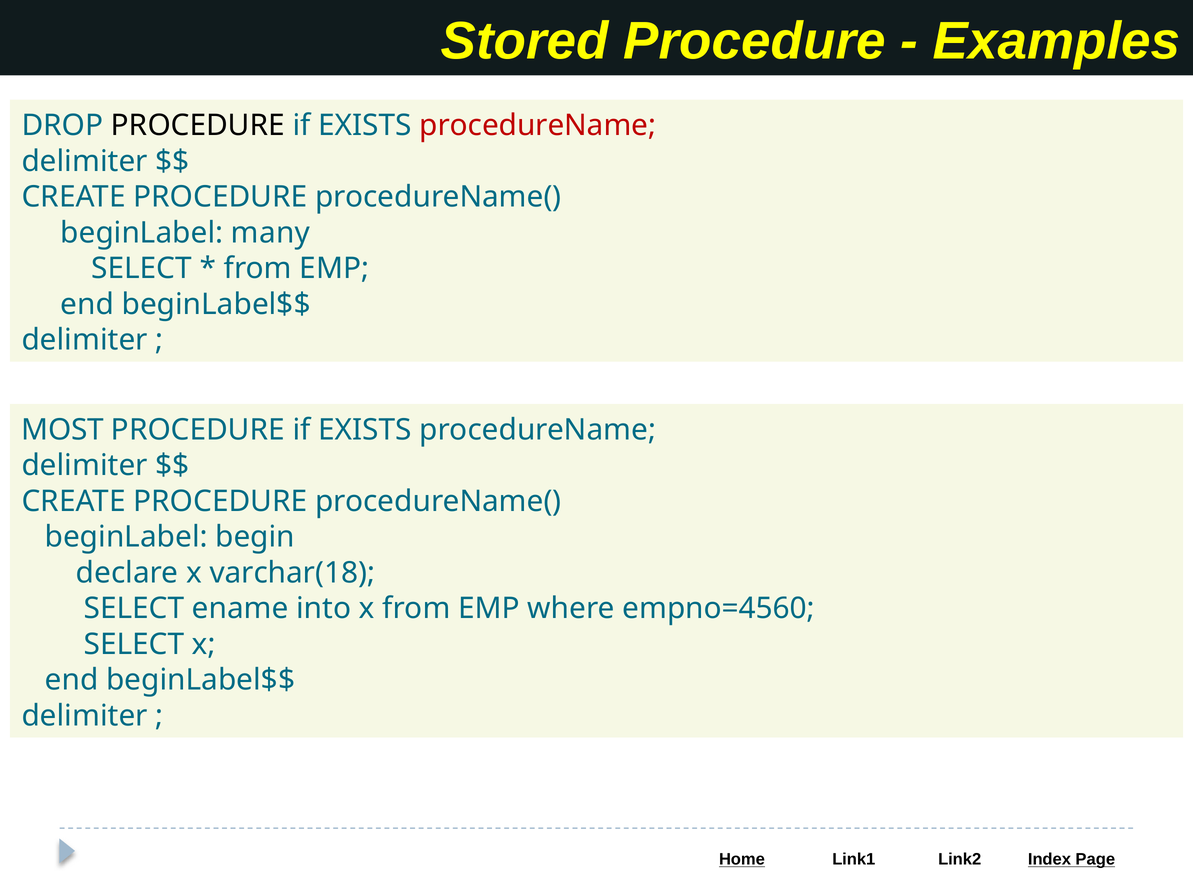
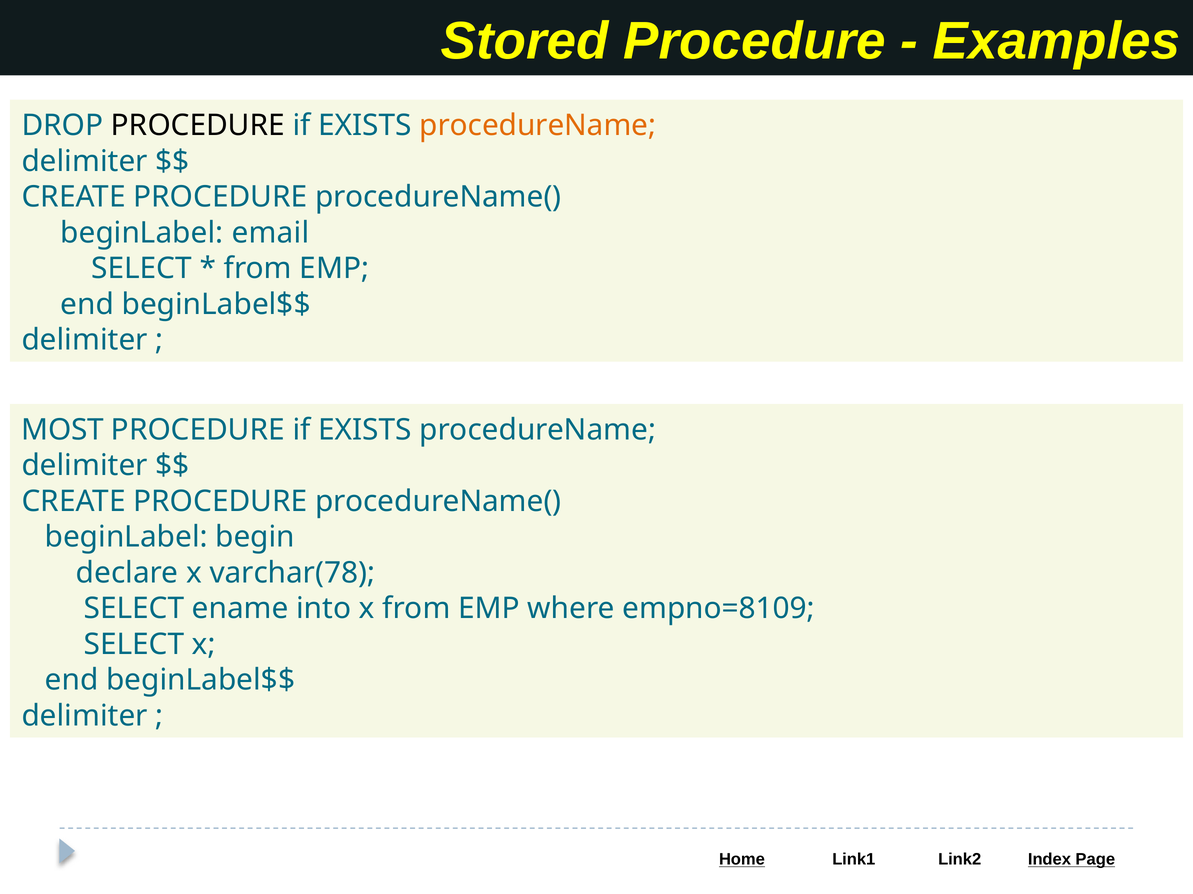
procedureName colour: red -> orange (538, 126)
many: many -> email (271, 233)
varchar(18: varchar(18 -> varchar(78 (292, 573)
empno=4560: empno=4560 -> empno=8109 (719, 609)
